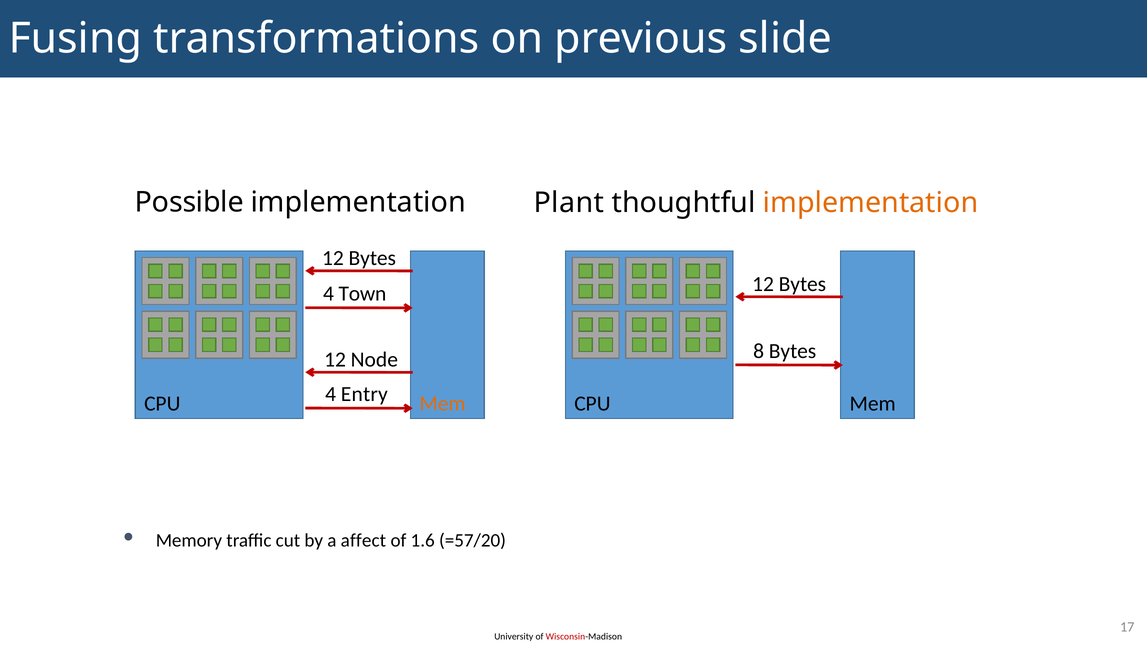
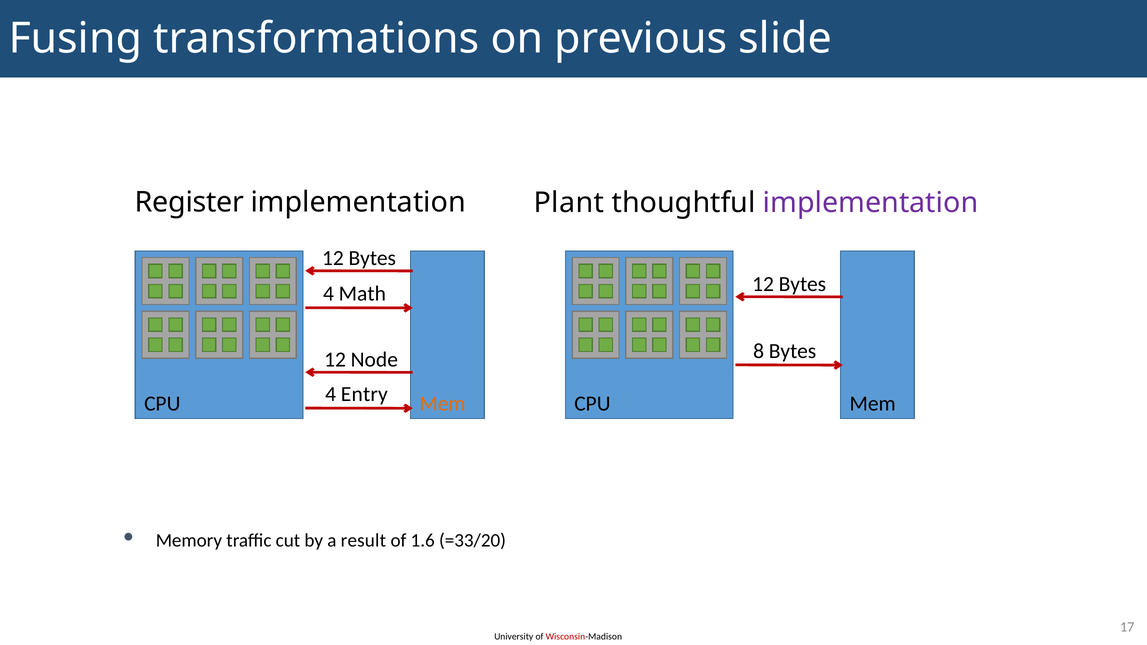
Possible: Possible -> Register (189, 203)
implementation colour: orange -> purple (871, 203)
Town: Town -> Math (362, 294)
affect: affect -> result (363, 540)
=57/20: =57/20 -> =33/20 (473, 540)
